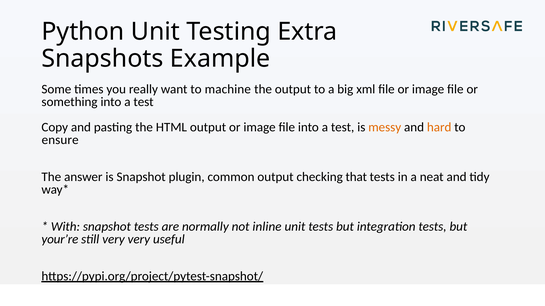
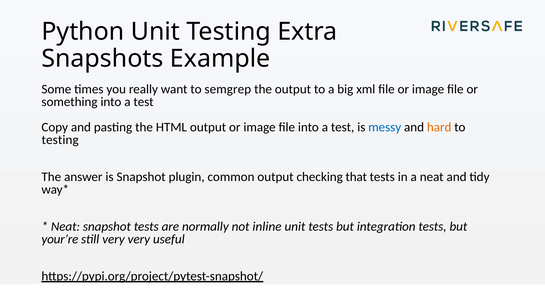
machine: machine -> semgrep (228, 89)
messy colour: orange -> blue (385, 128)
ensure: ensure -> testing (60, 140)
With: With -> Neat (65, 227)
